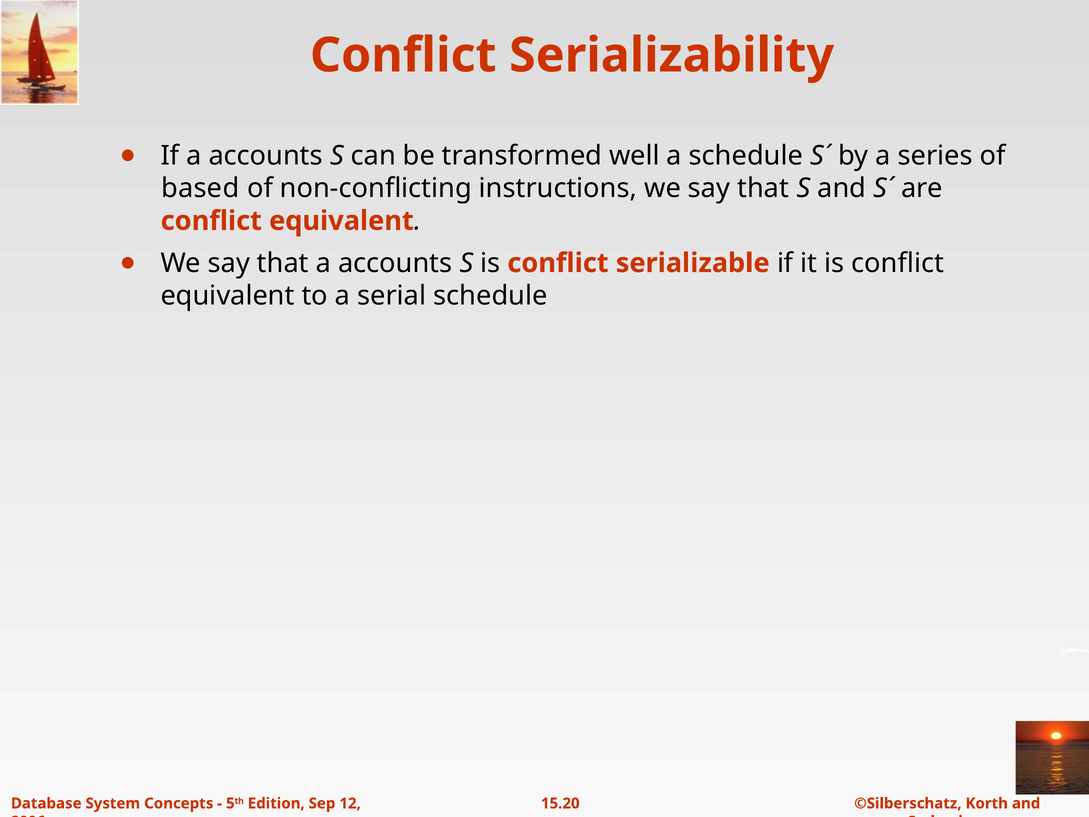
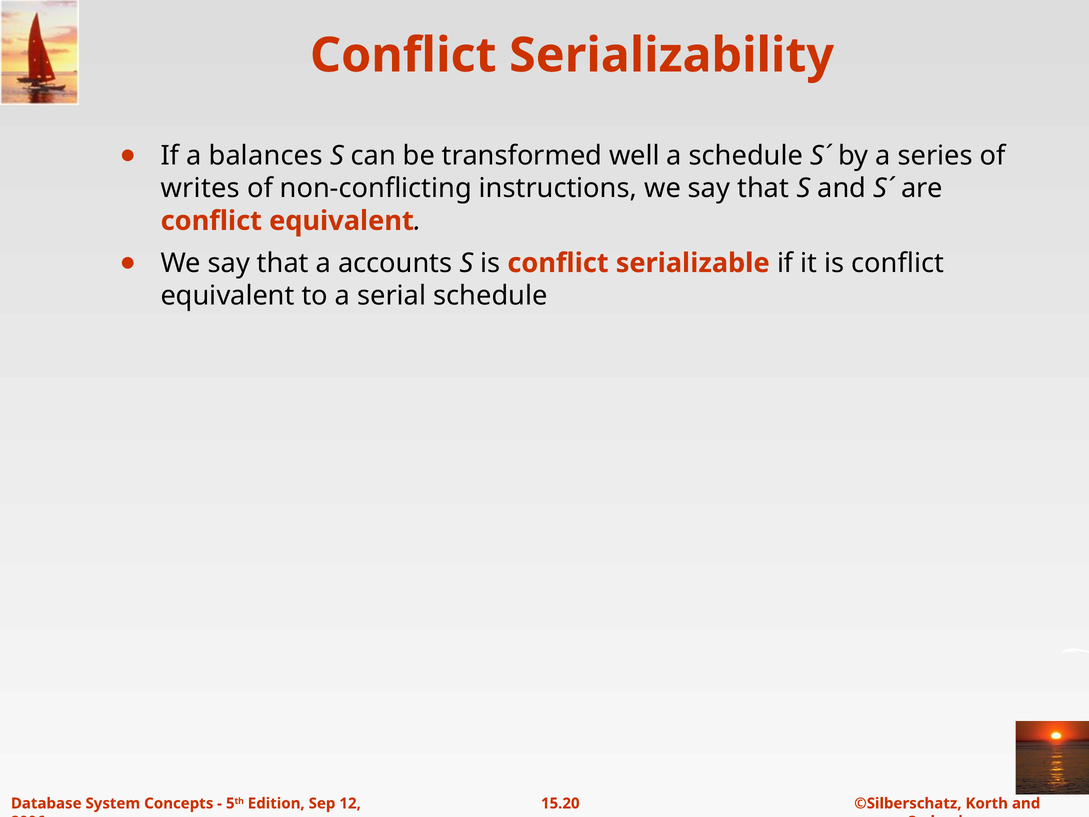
If a accounts: accounts -> balances (266, 155)
based: based -> writes (200, 188)
